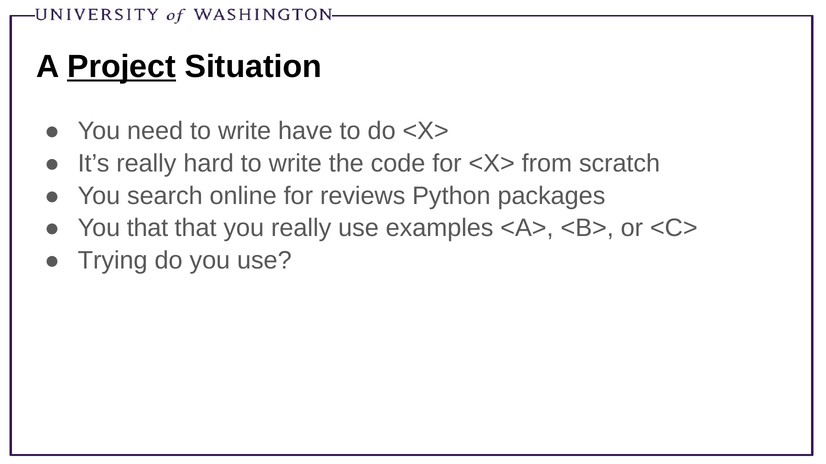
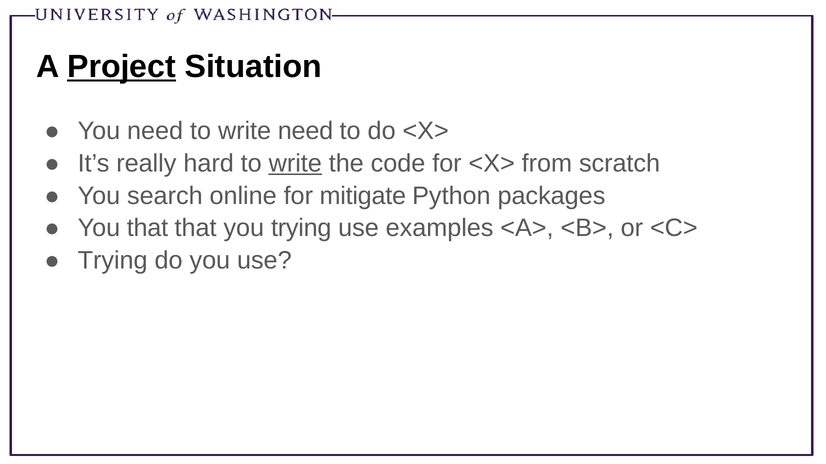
write have: have -> need (306, 131)
write underline: none -> present (295, 164)
reviews: reviews -> mitigate (363, 196)
you really: really -> trying (301, 228)
